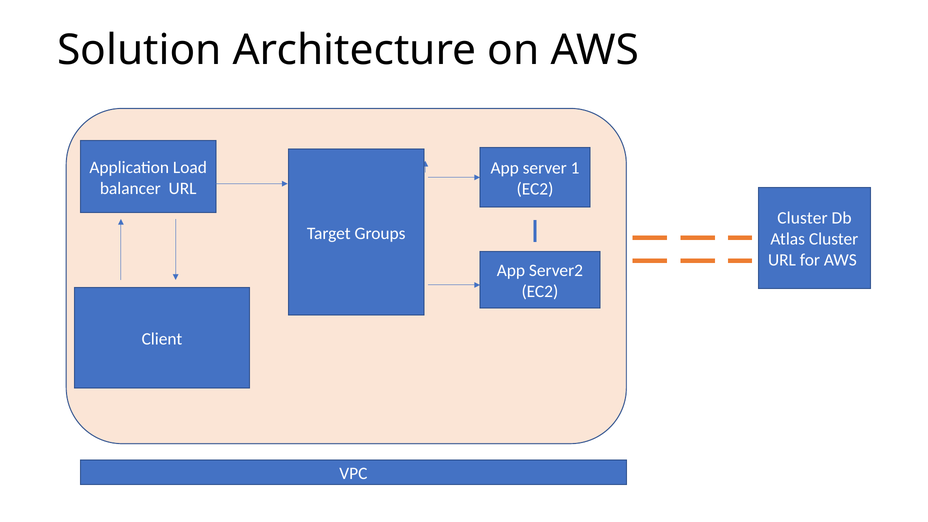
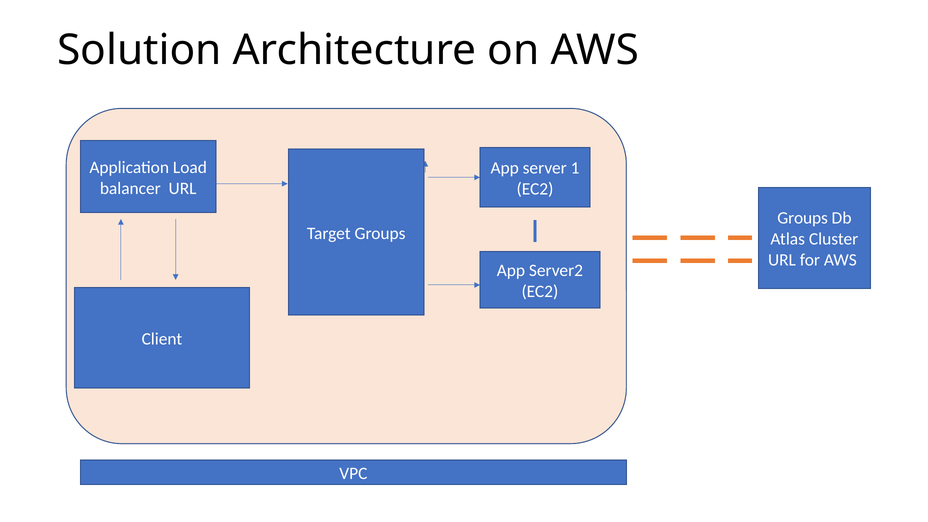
Cluster: Cluster -> Groups (803, 218)
